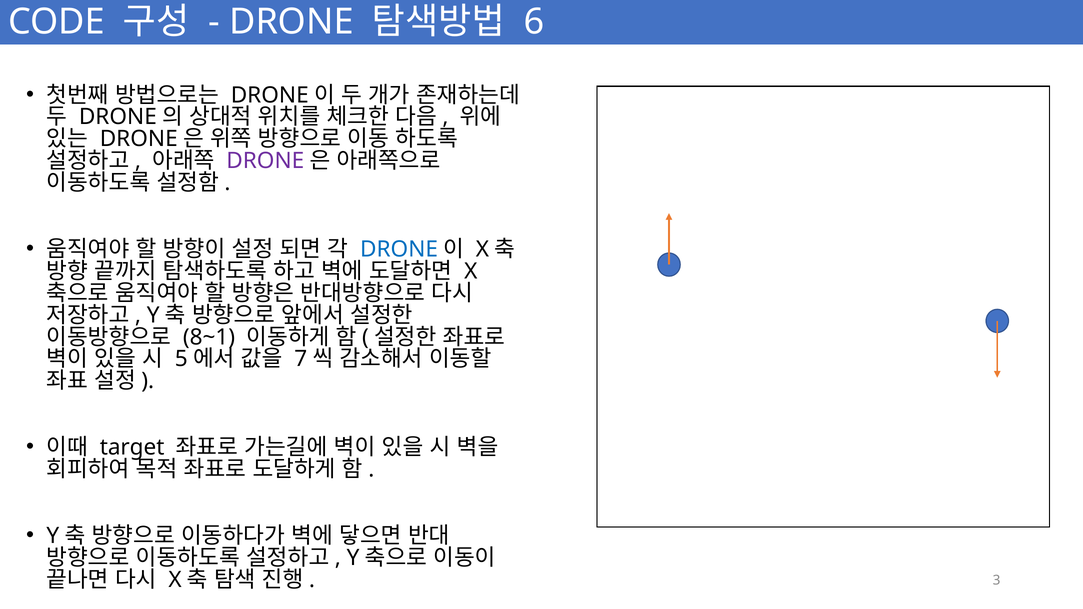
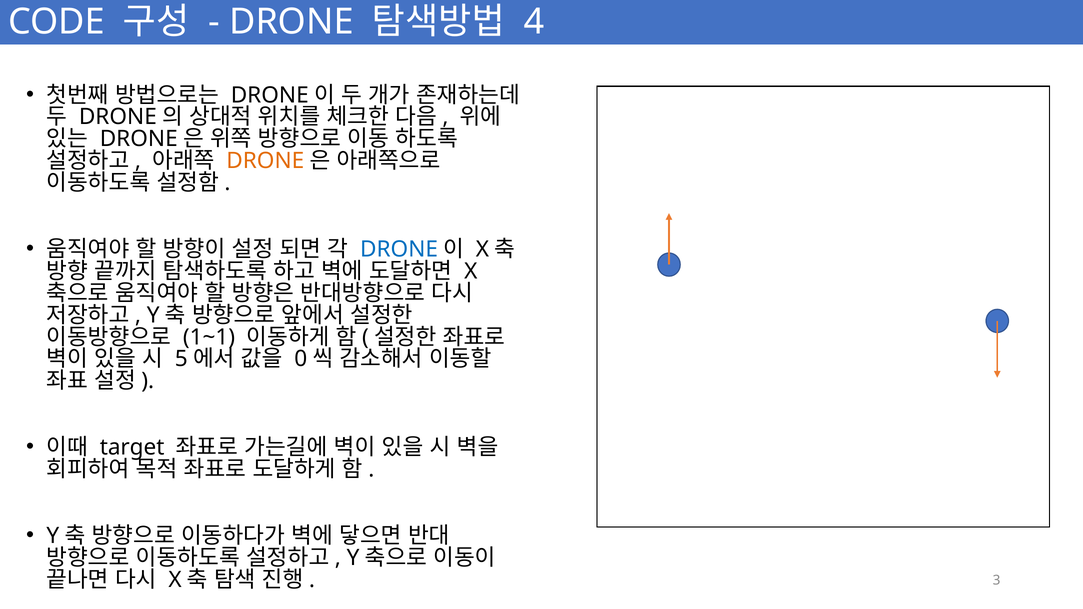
6: 6 -> 4 (534, 22)
DRONE colour: purple -> orange (265, 161)
8~1: 8~1 -> 1~1 (209, 337)
7: 7 -> 0 (301, 359)
